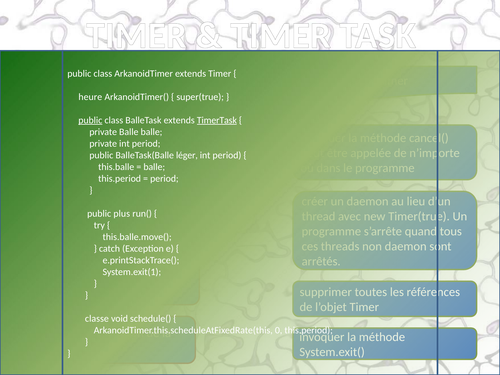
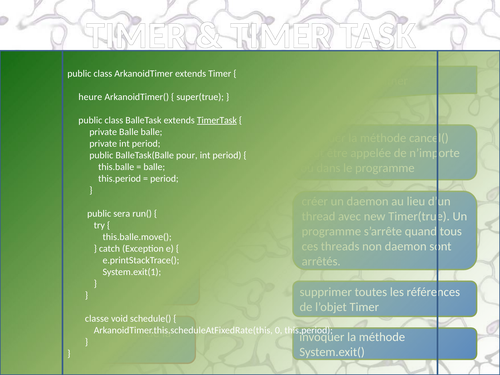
public underline: present -> none (90, 120)
léger: léger -> pour (187, 155)
plus: plus -> sera (122, 214)
